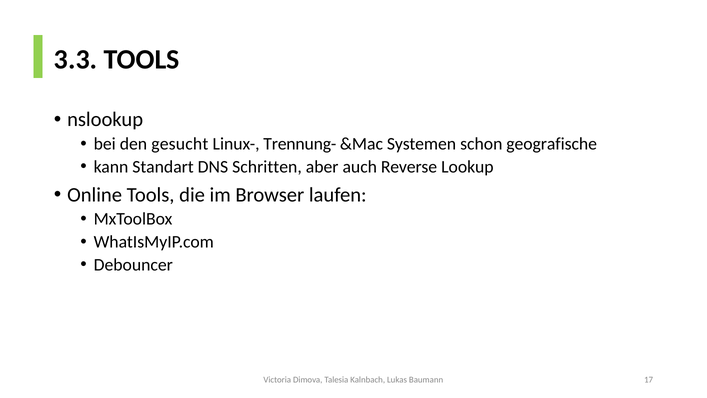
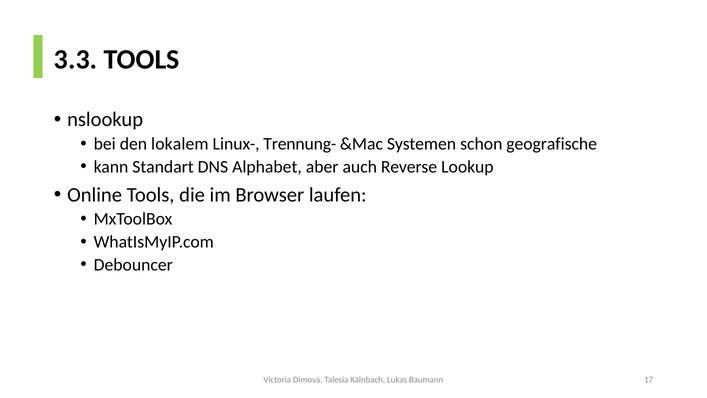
gesucht: gesucht -> lokalem (180, 144)
Schritten: Schritten -> Alphabet (267, 167)
